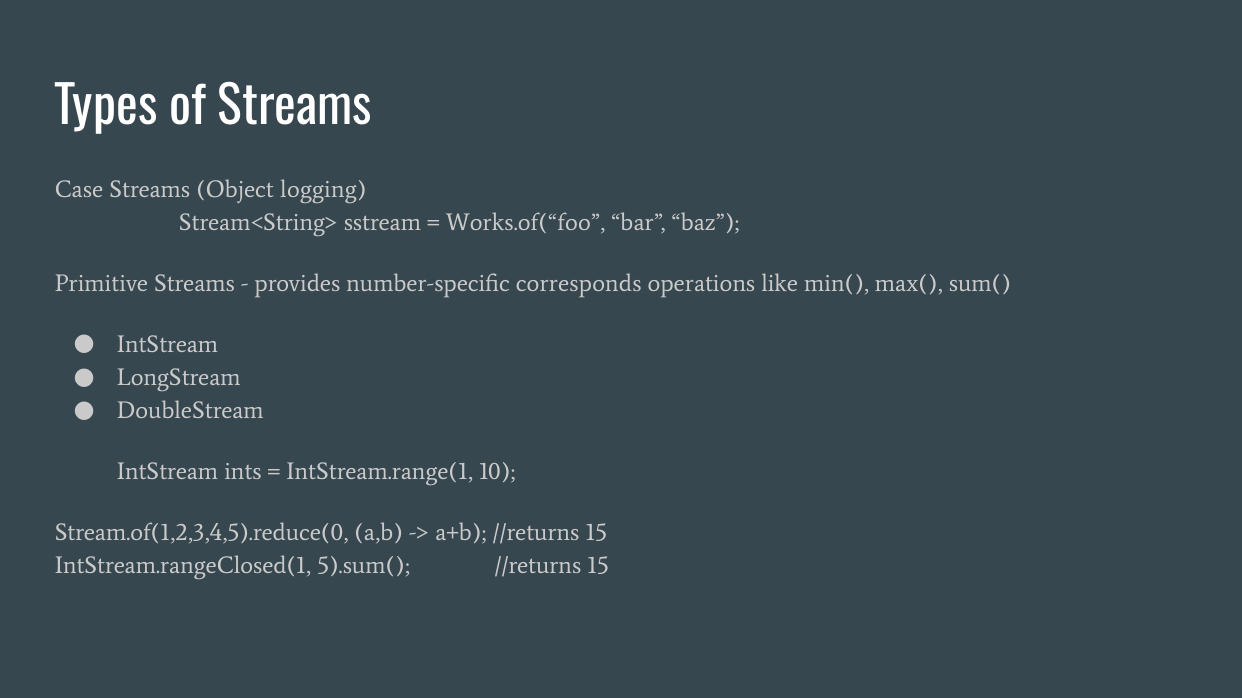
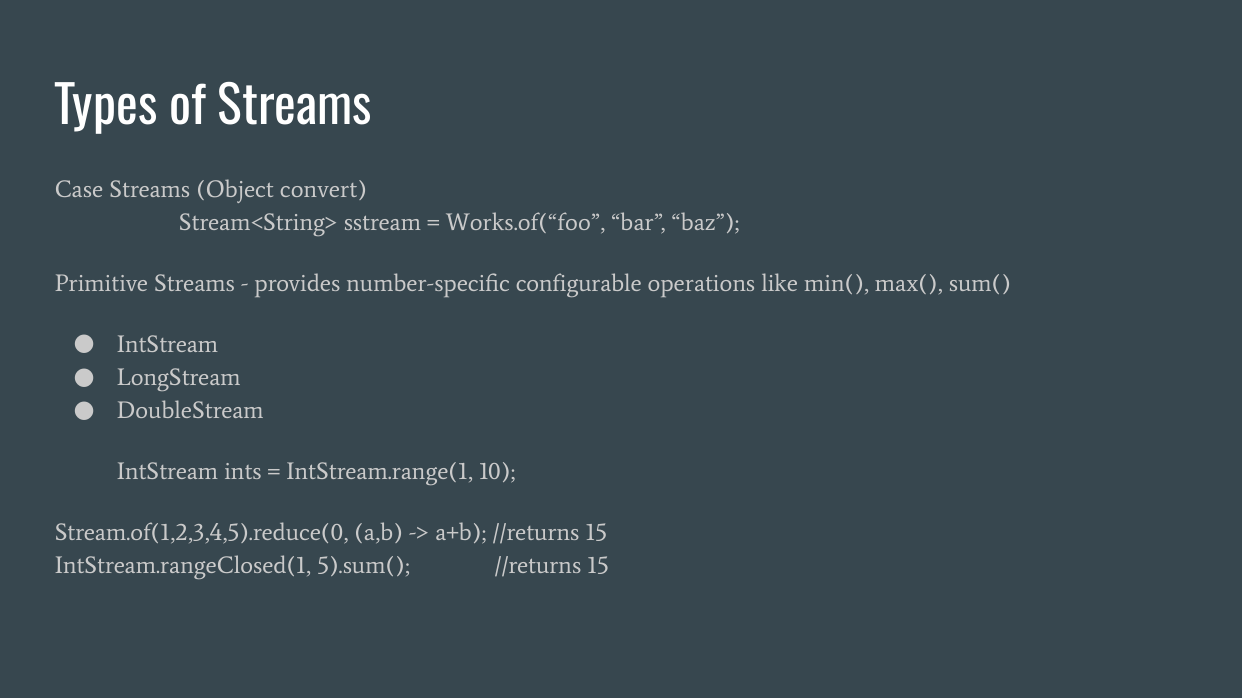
logging: logging -> convert (323, 189)
corresponds: corresponds -> configurable (579, 284)
